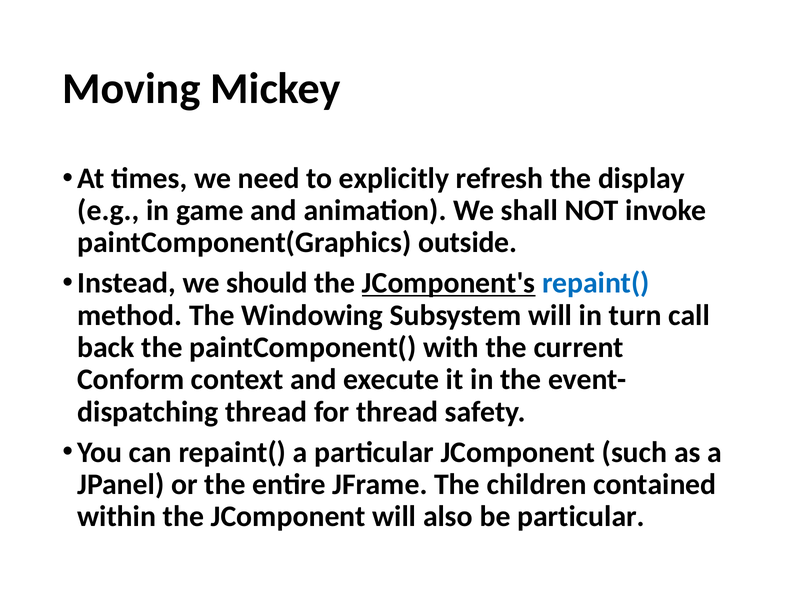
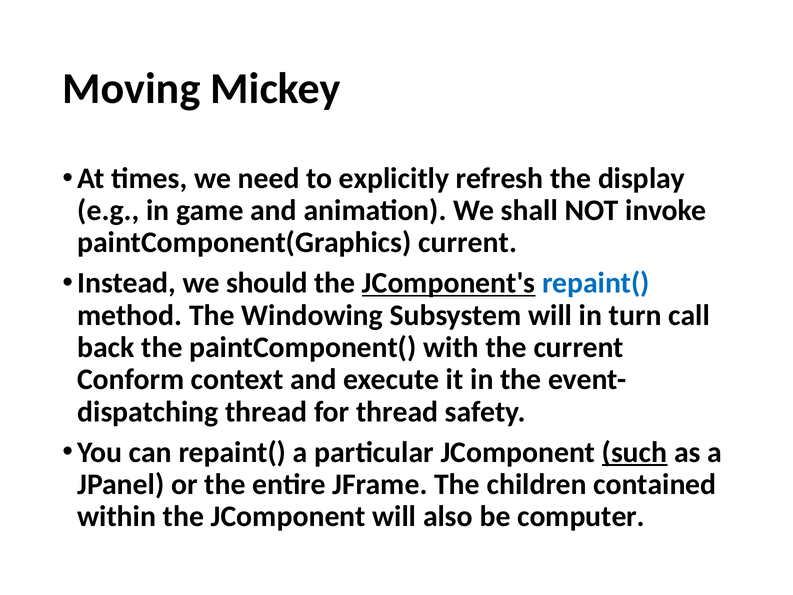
paintComponent(Graphics outside: outside -> current (468, 243)
such underline: none -> present (635, 452)
be particular: particular -> computer (581, 516)
